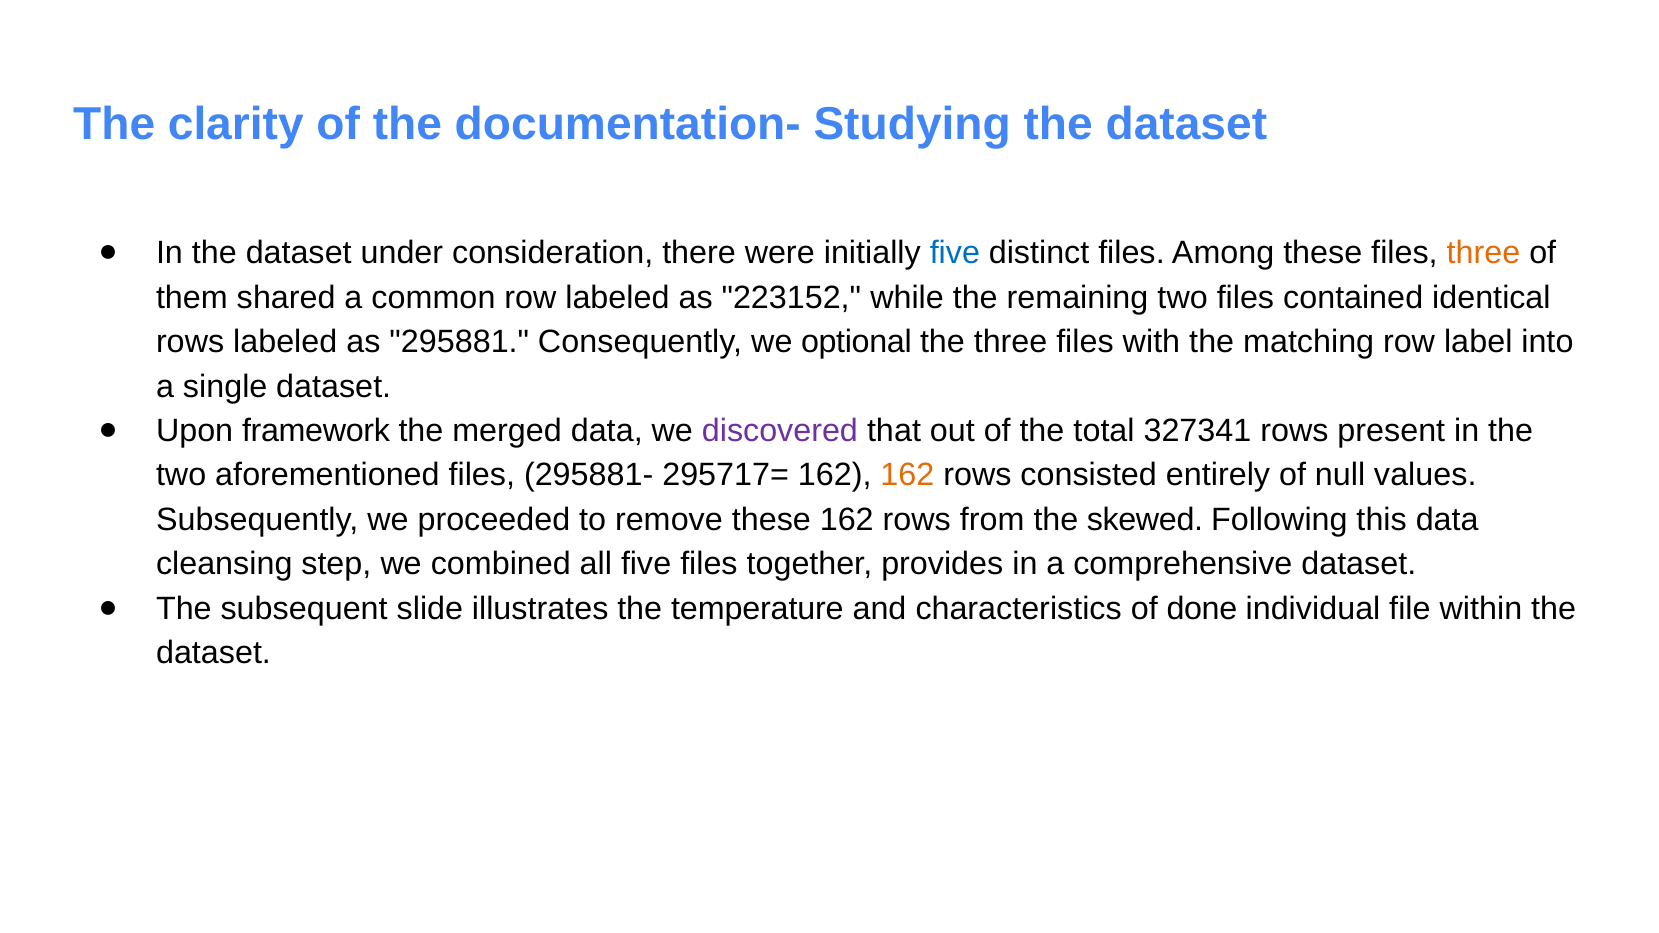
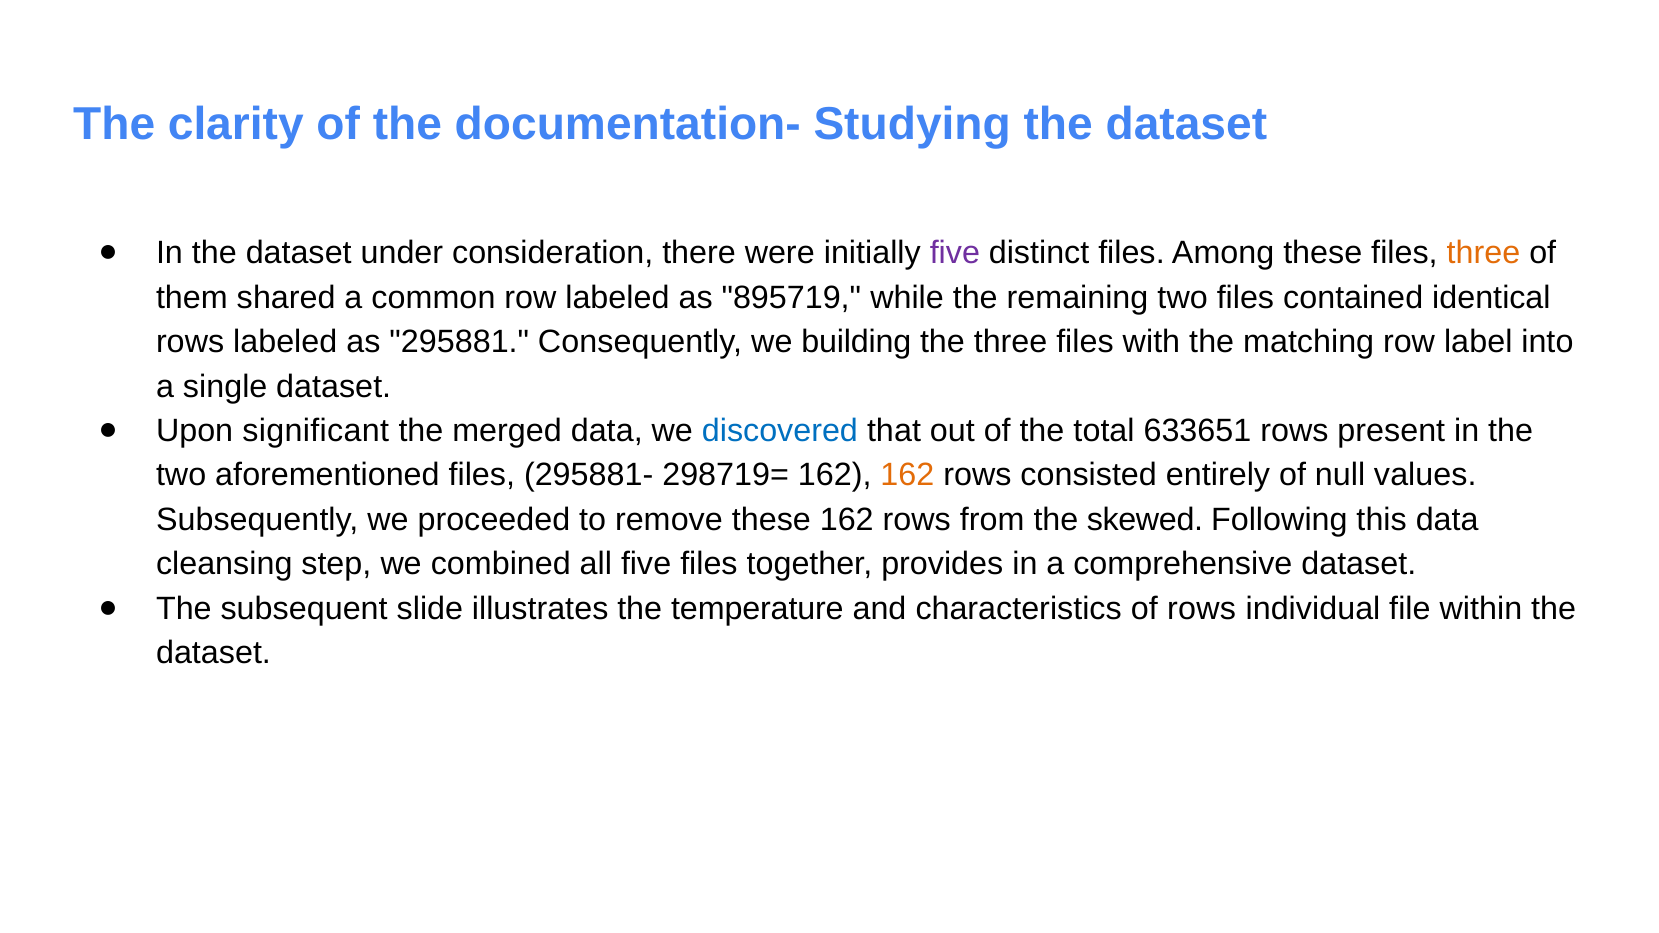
five colour: blue -> purple (955, 253)
223152: 223152 -> 895719 (791, 298)
optional: optional -> building (856, 342)
framework: framework -> significant (316, 431)
discovered colour: purple -> blue (780, 431)
327341: 327341 -> 633651 (1197, 431)
295717=: 295717= -> 298719= (726, 475)
of done: done -> rows (1202, 609)
